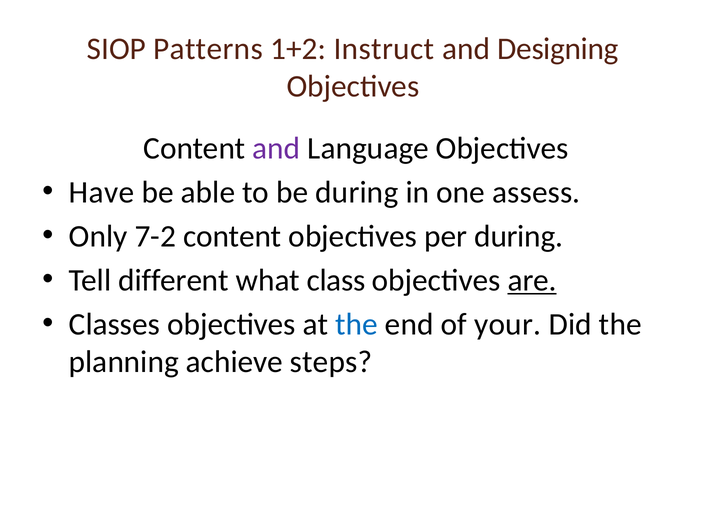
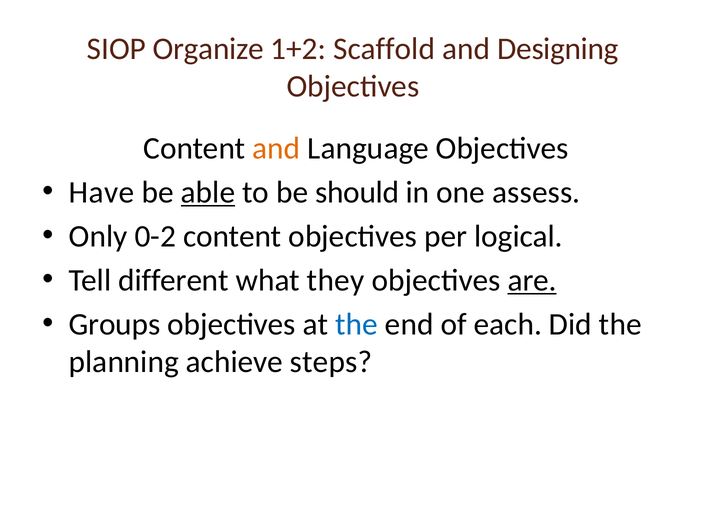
Patterns: Patterns -> Organize (208, 49)
Instruct: Instruct -> Scaffold (384, 49)
and colour: purple -> orange (276, 148)
able underline: none -> present (208, 192)
be during: during -> should (357, 192)
7-2: 7-2 -> 0-2 (155, 236)
per during: during -> logical (519, 236)
class: class -> they (336, 280)
Classes: Classes -> Groups (115, 324)
your: your -> each (508, 324)
